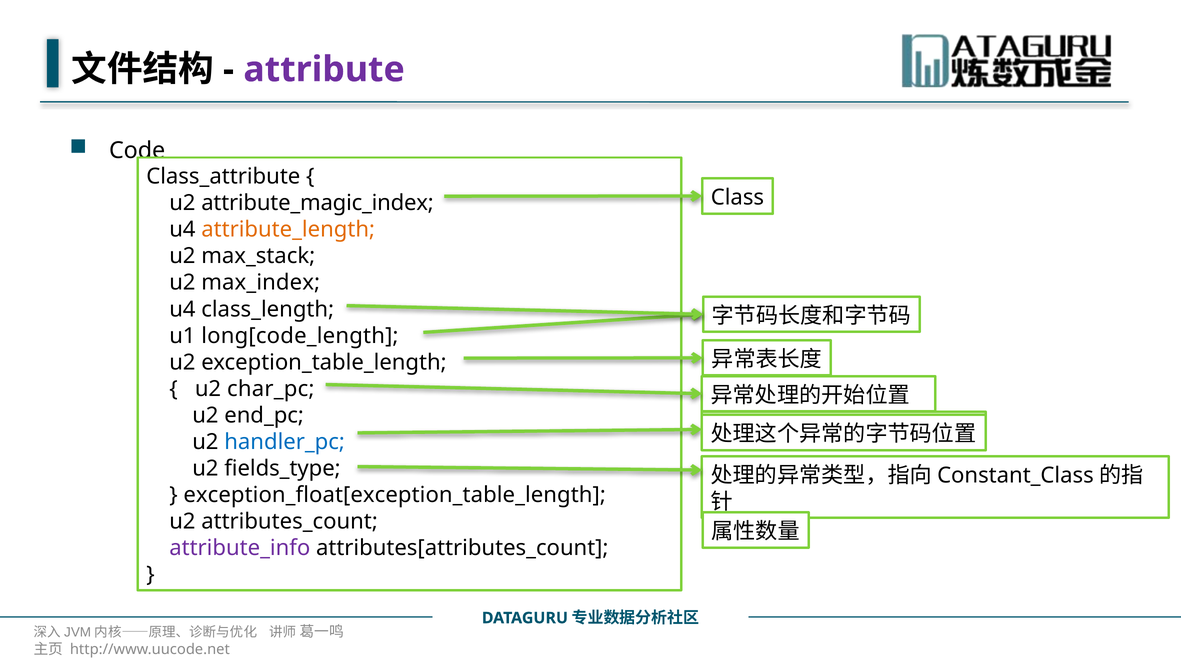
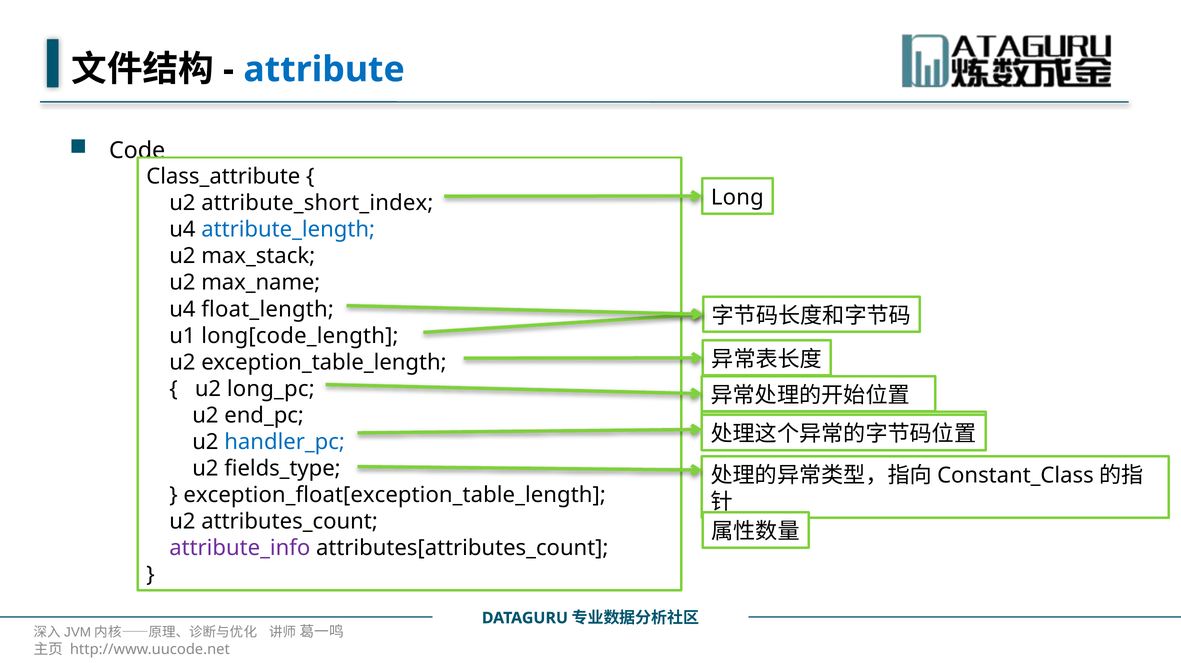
attribute colour: purple -> blue (324, 70)
Class: Class -> Long (737, 198)
attribute_magic_index: attribute_magic_index -> attribute_short_index (317, 203)
attribute_length colour: orange -> blue (288, 230)
max_index: max_index -> max_name (261, 283)
class_length: class_length -> float_length (268, 310)
char_pc: char_pc -> long_pc (271, 389)
